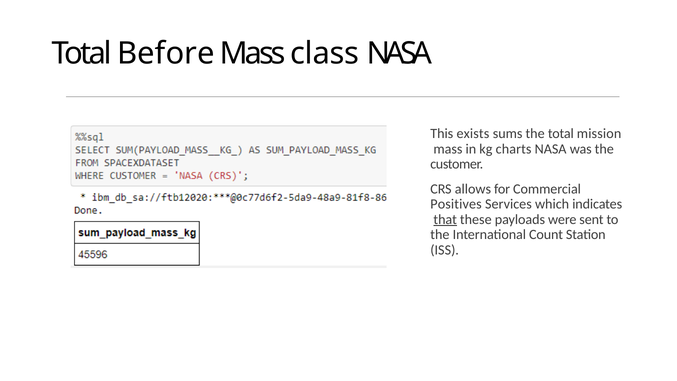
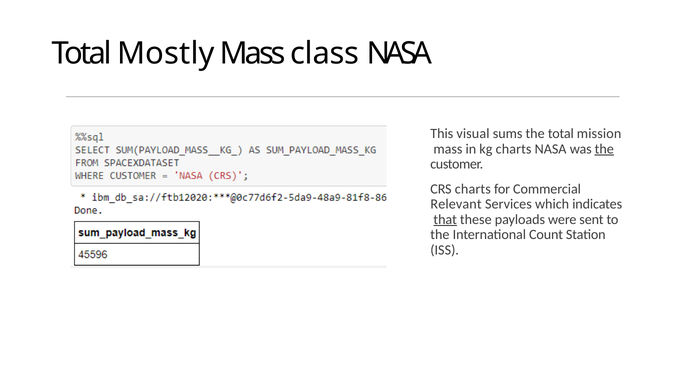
Before: Before -> Mostly (166, 54)
exists: exists -> visual (473, 134)
the underline: none -> present (604, 149)
CRS allows: allows -> charts (473, 189)
Positives: Positives -> Relevant (456, 204)
